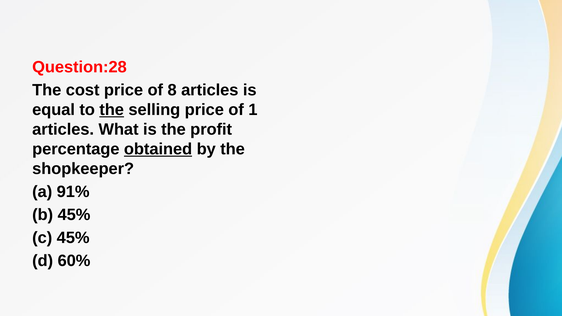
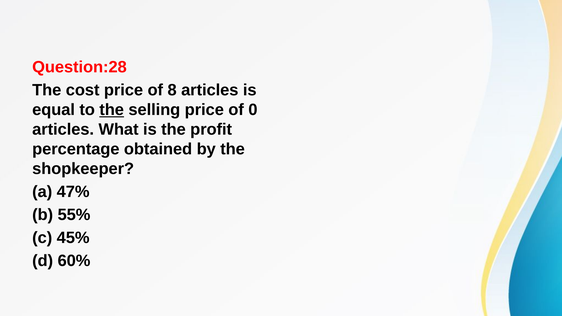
1: 1 -> 0 (253, 110)
obtained underline: present -> none (158, 149)
91%: 91% -> 47% (73, 192)
b 45%: 45% -> 55% (74, 215)
